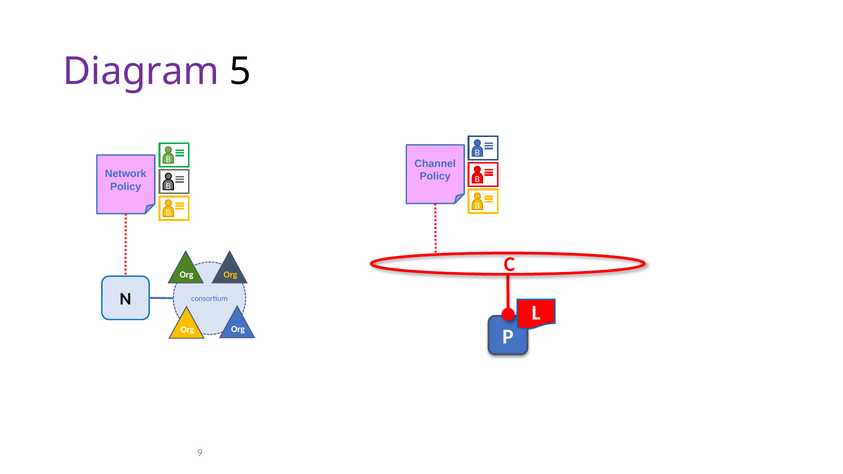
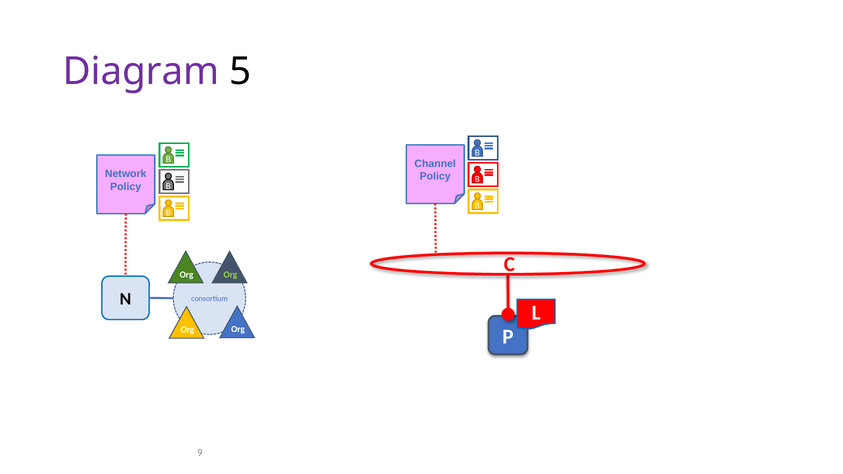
Org colour: yellow -> light green (230, 275)
